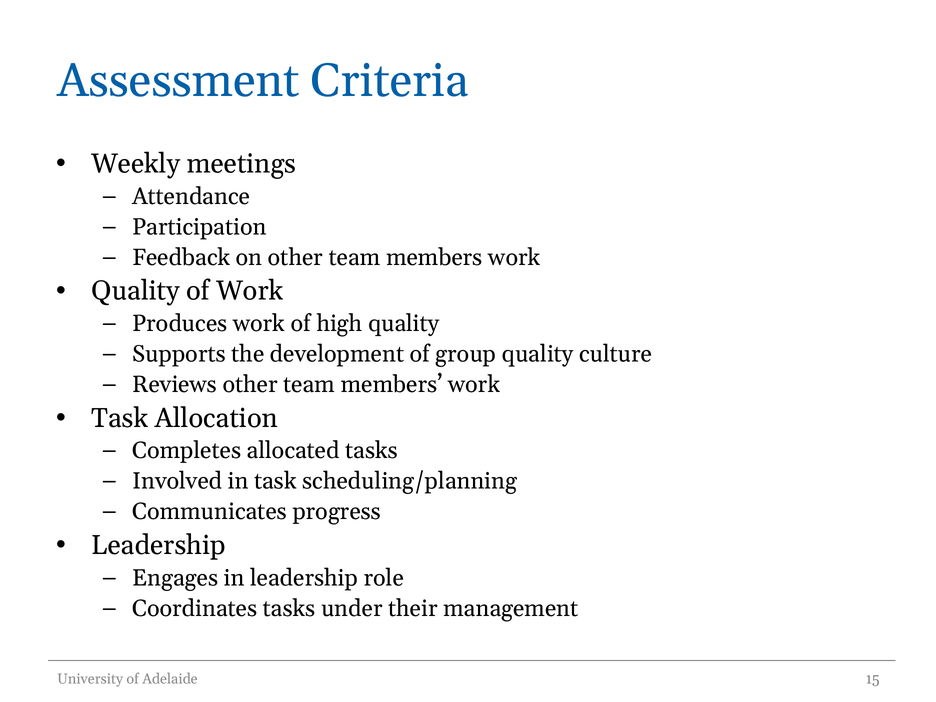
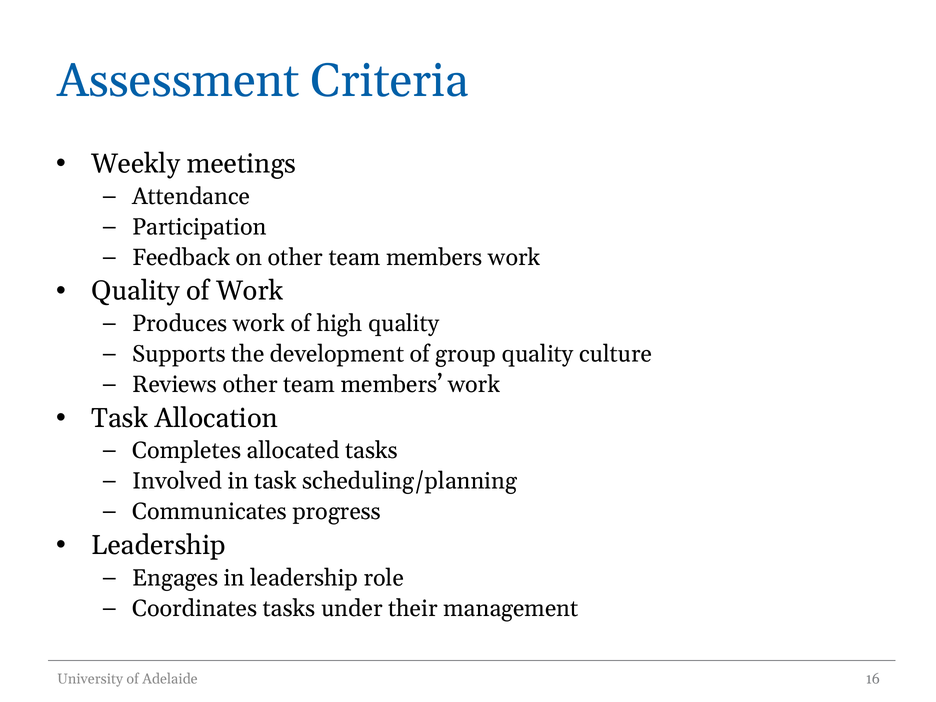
15: 15 -> 16 (873, 679)
